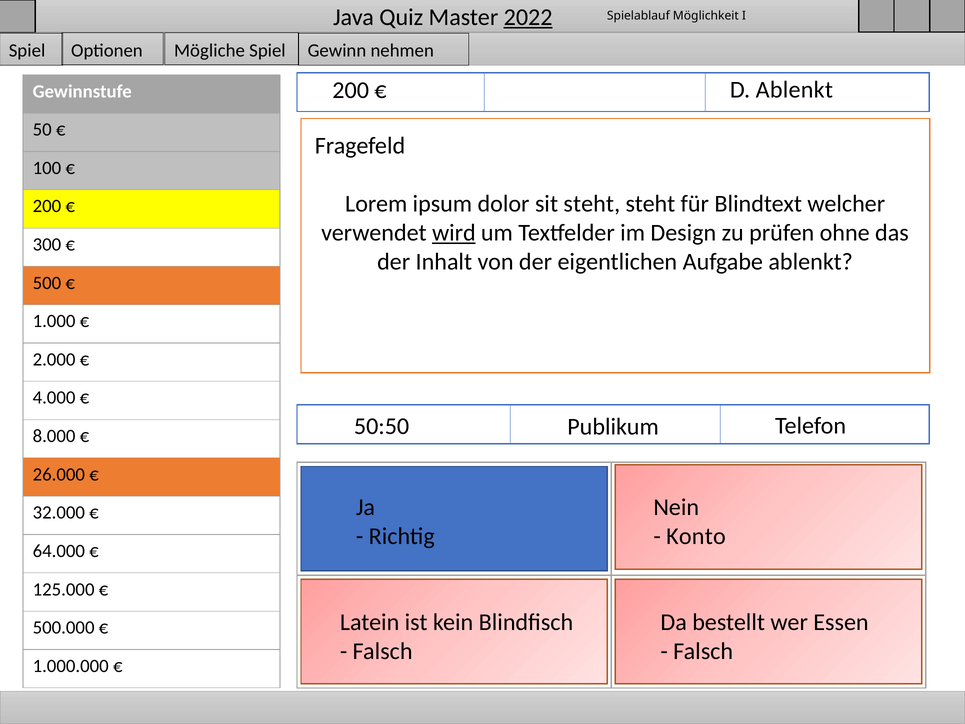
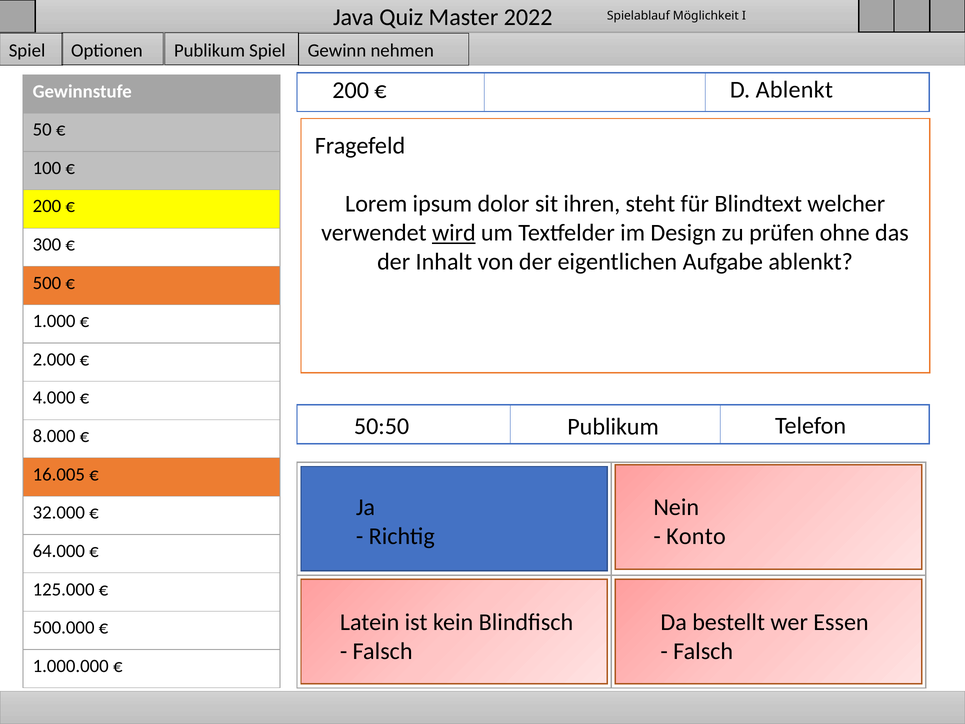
2022 underline: present -> none (528, 17)
Optionen Mögliche: Mögliche -> Publikum (210, 50)
sit steht: steht -> ihren (592, 204)
26.000: 26.000 -> 16.005 (59, 474)
